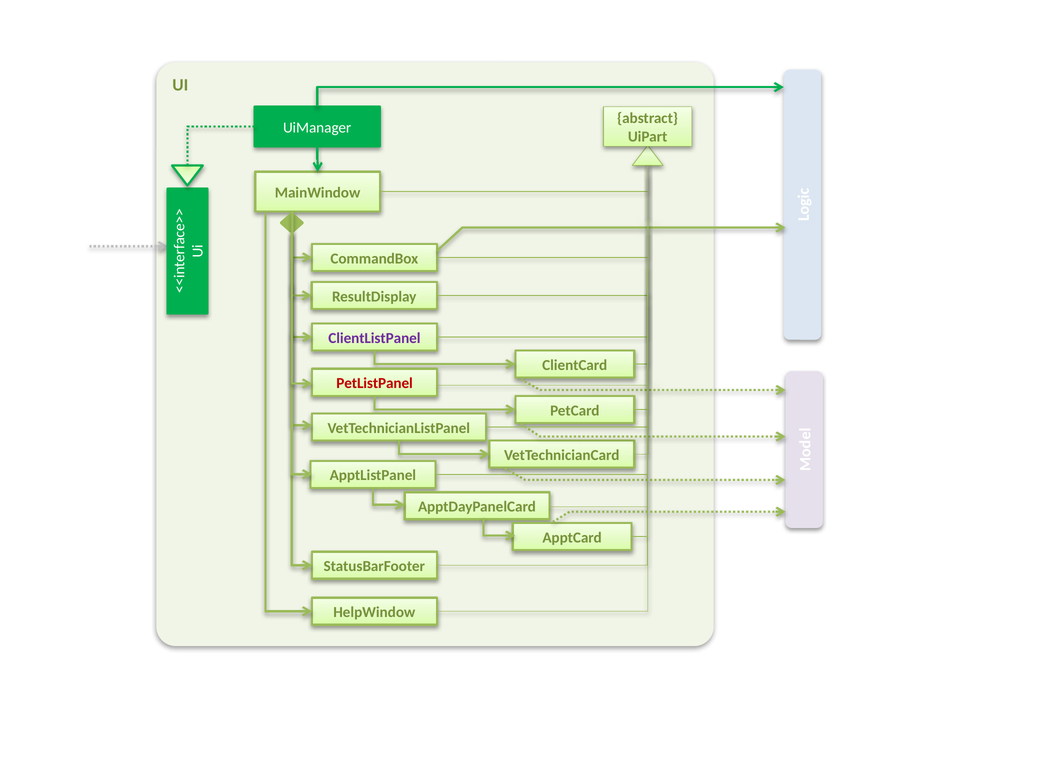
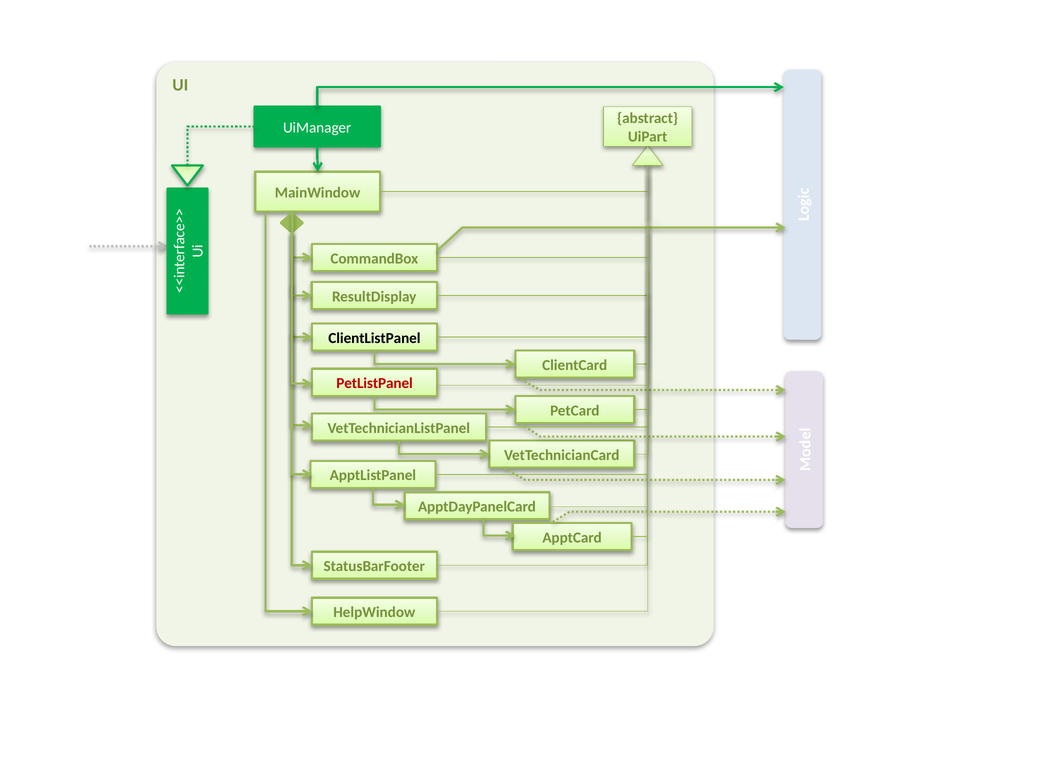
ClientListPanel colour: purple -> black (374, 338)
